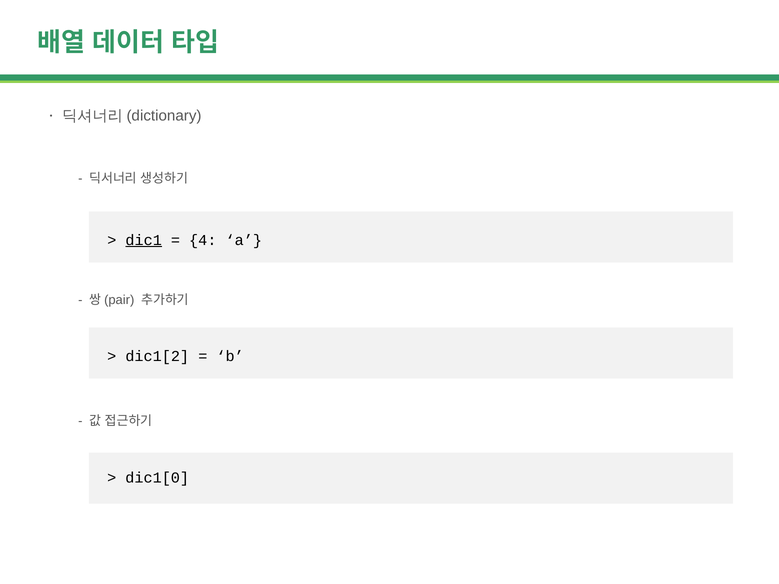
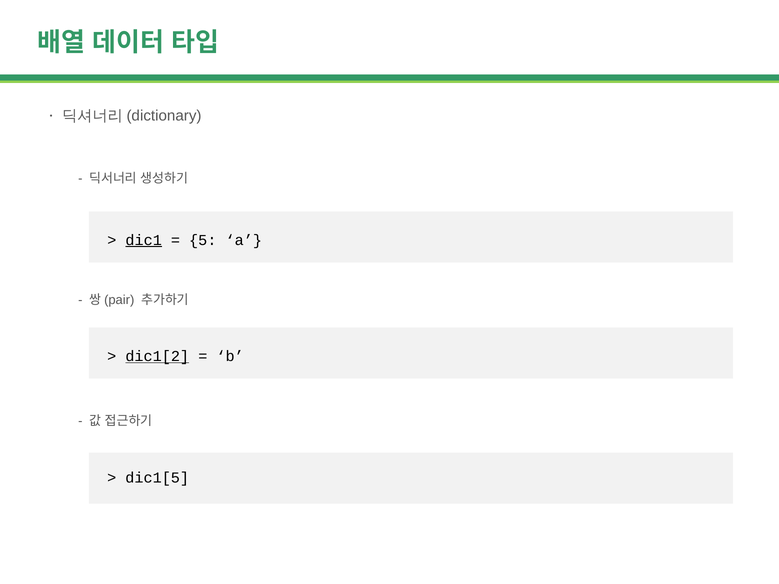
4: 4 -> 5 (203, 240)
dic1[2 underline: none -> present (157, 356)
dic1[0: dic1[0 -> dic1[5 (157, 478)
